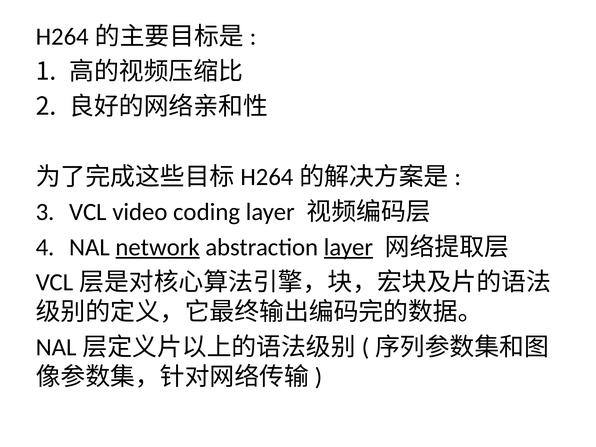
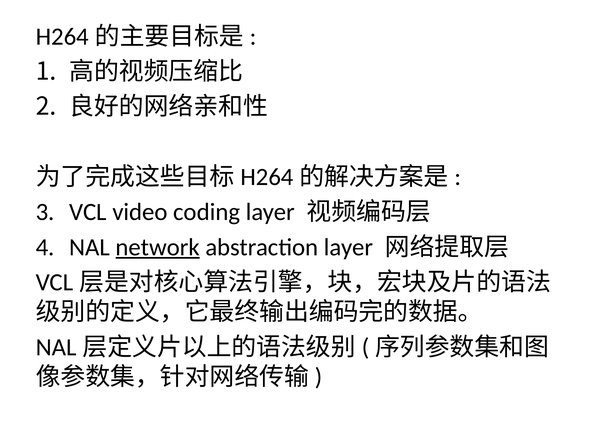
layer underline: present -> none (349, 247)
